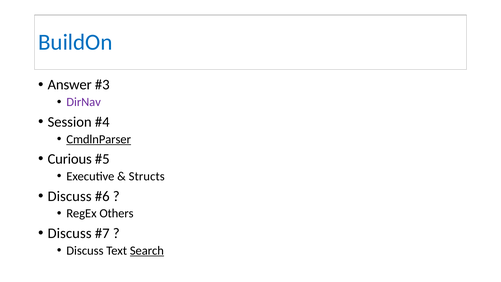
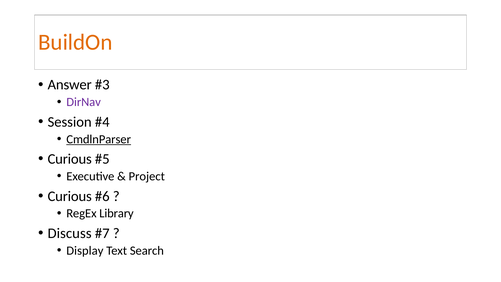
BuildOn colour: blue -> orange (75, 42)
Structs: Structs -> Project (147, 176)
Discuss: Discuss -> Curious (70, 196)
Others: Others -> Library (116, 213)
Discuss: Discuss -> Display (85, 251)
Search underline: present -> none (147, 251)
